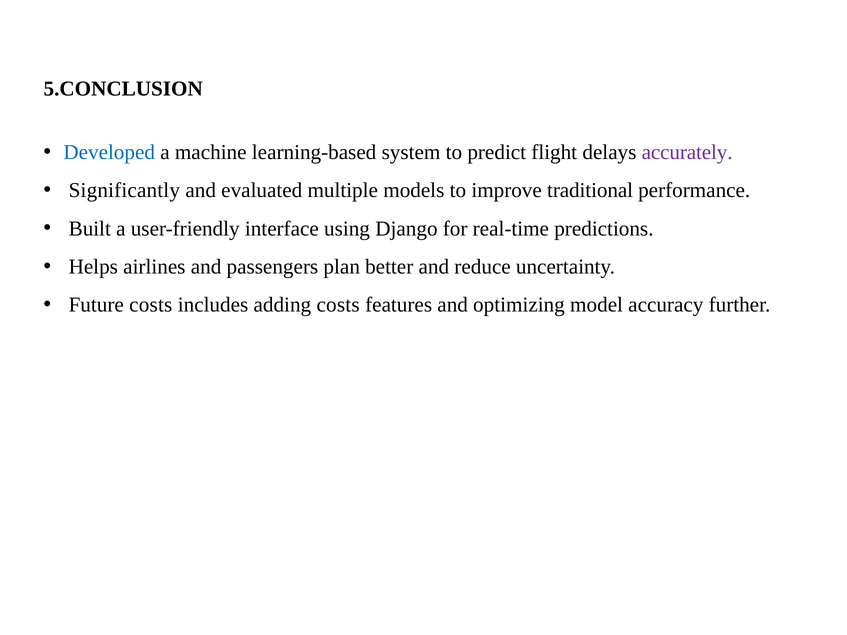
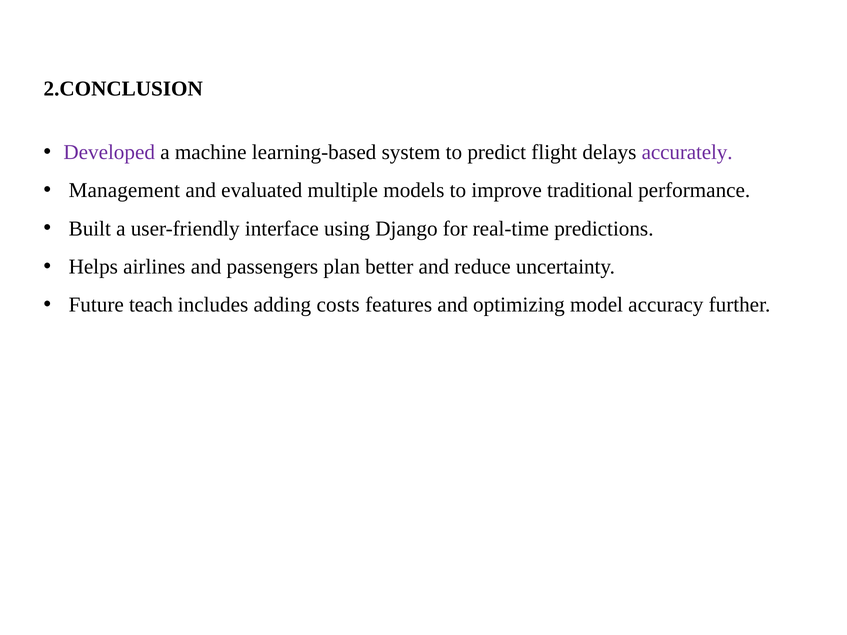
5.CONCLUSION: 5.CONCLUSION -> 2.CONCLUSION (123, 89)
Developed colour: blue -> purple (109, 152)
Significantly: Significantly -> Management (124, 191)
Future costs: costs -> teach (151, 305)
